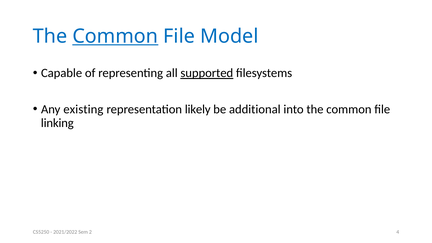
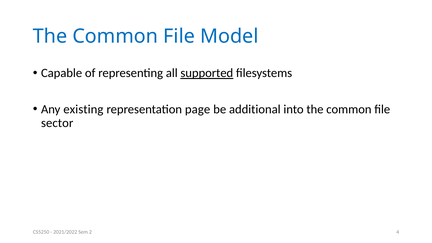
Common underline: present -> none (115, 36)
likely: likely -> page (198, 109)
linking: linking -> sector (57, 123)
